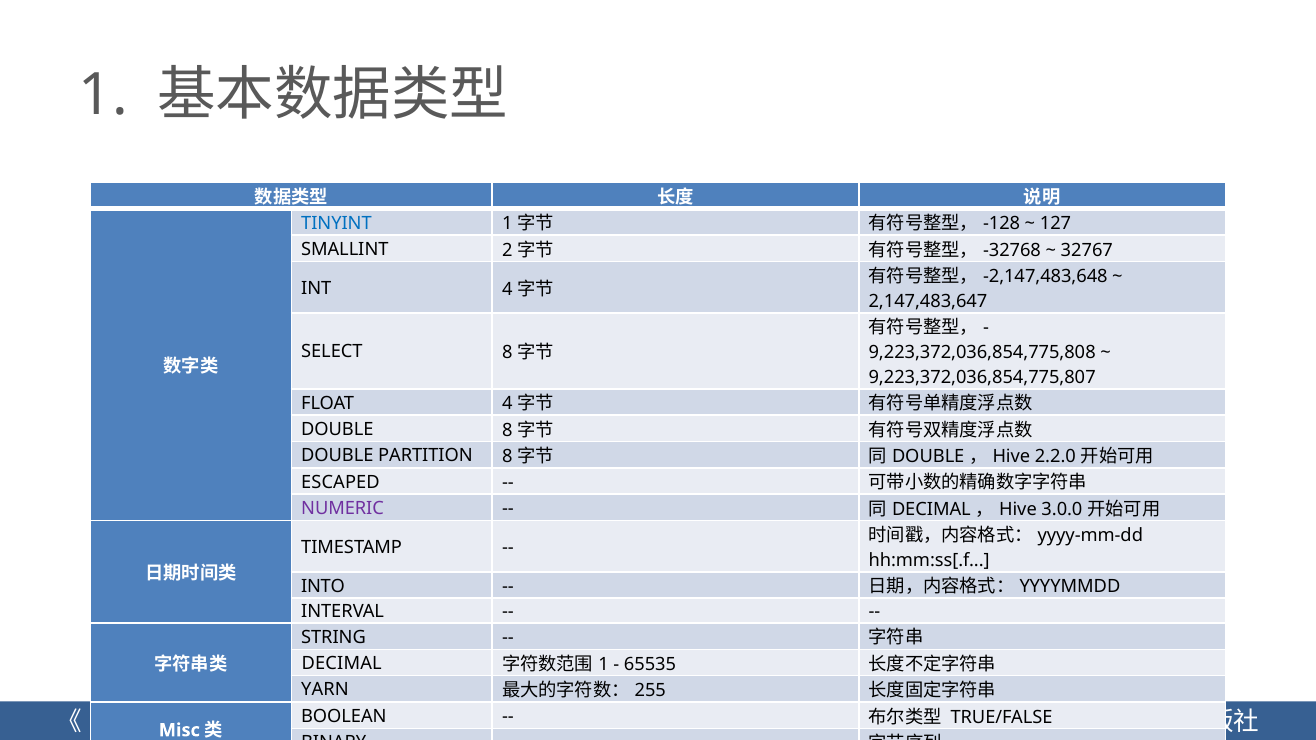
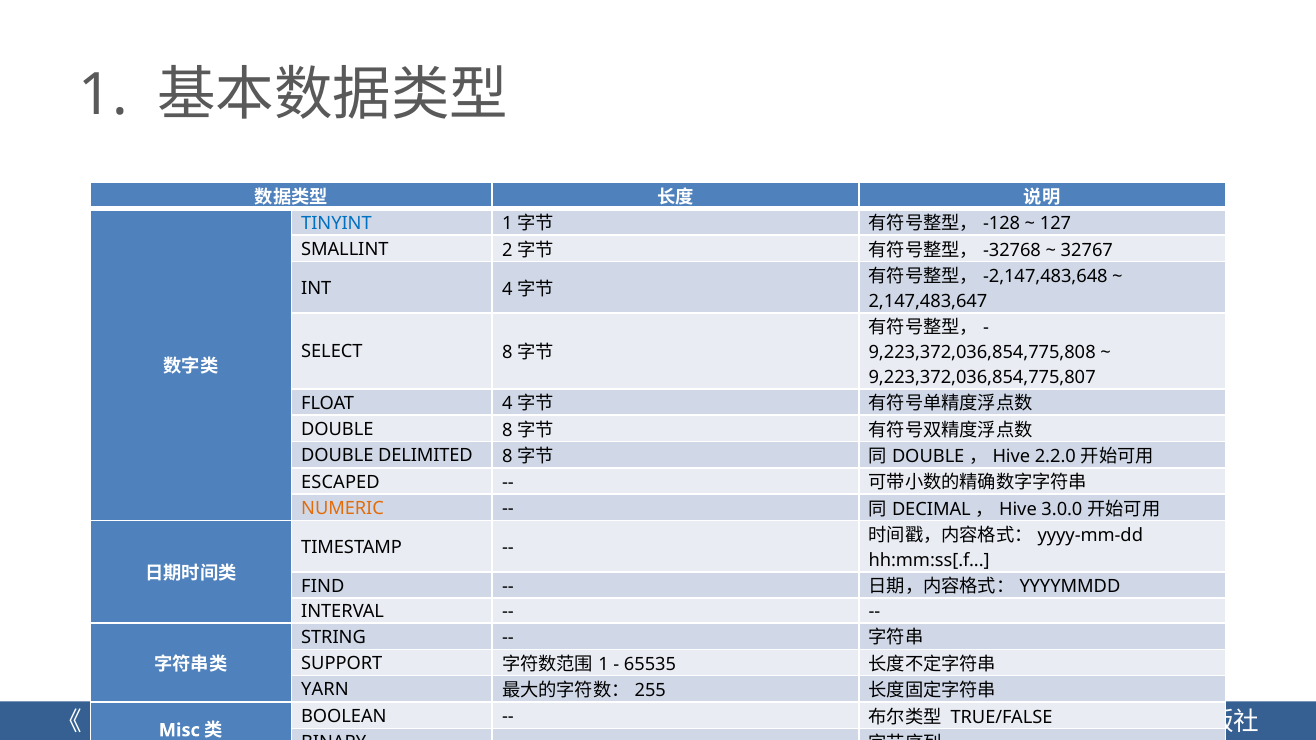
PARTITION: PARTITION -> DELIMITED (425, 456)
NUMERIC colour: purple -> orange (343, 509)
INTO: INTO -> FIND (323, 586)
DECIMAL: DECIMAL -> SUPPORT (342, 664)
